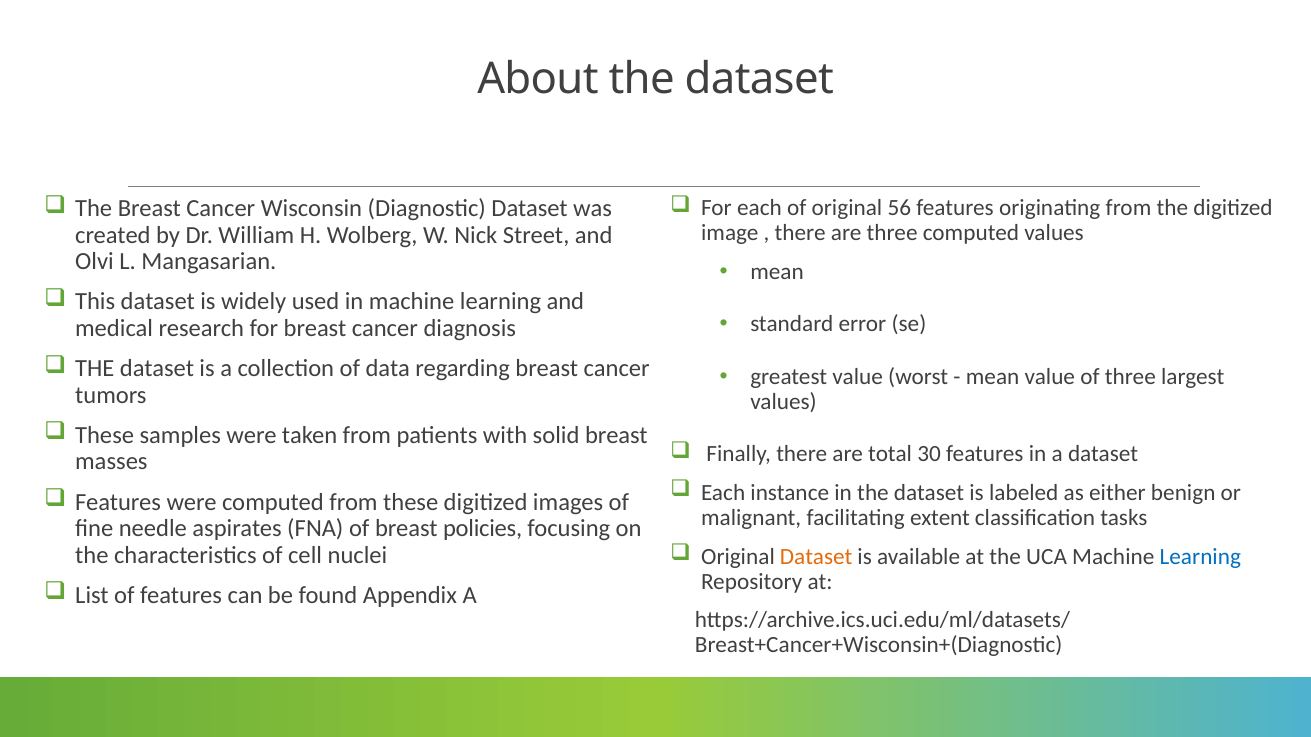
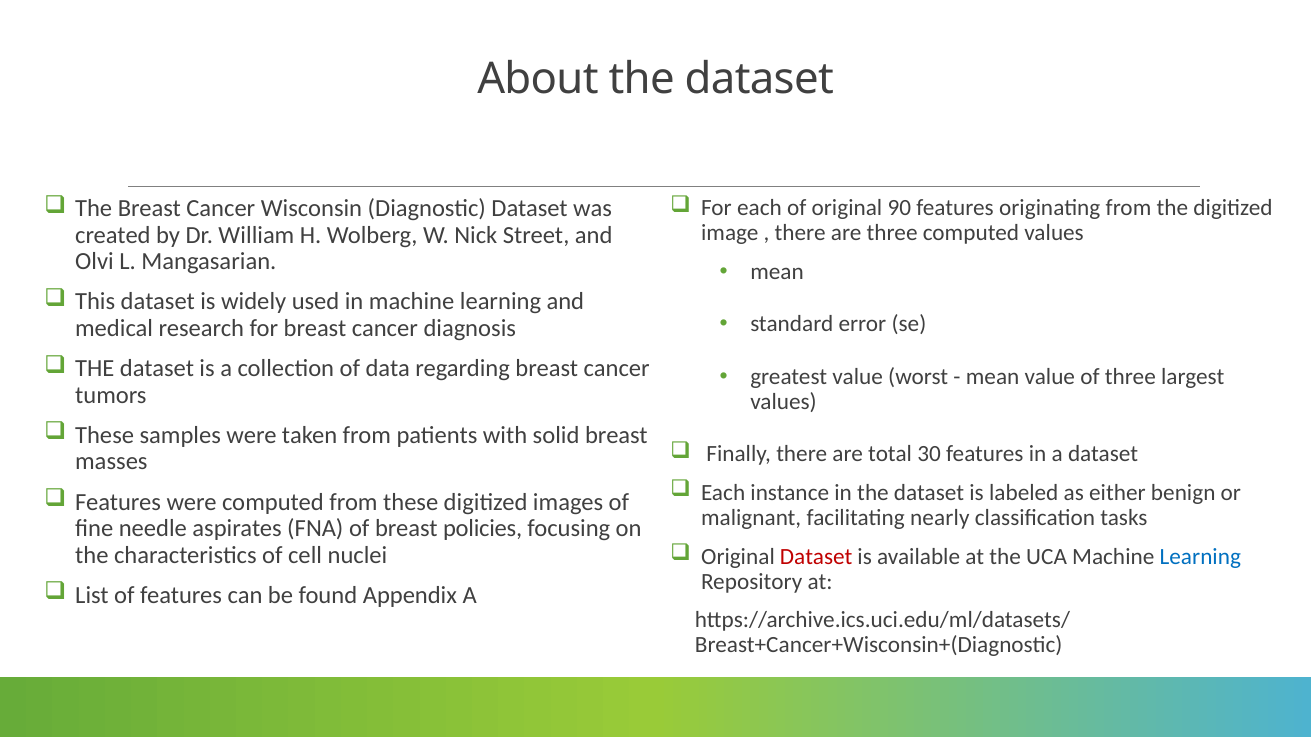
56: 56 -> 90 (899, 208)
extent: extent -> nearly (940, 518)
Dataset colour: orange -> red (816, 557)
